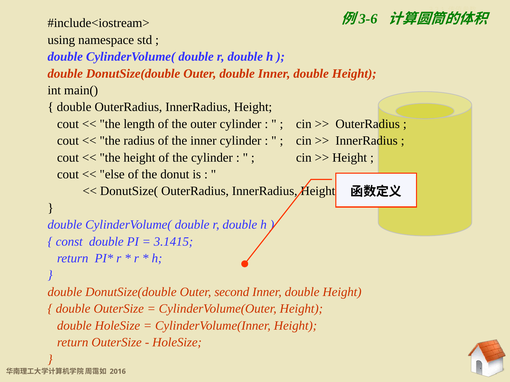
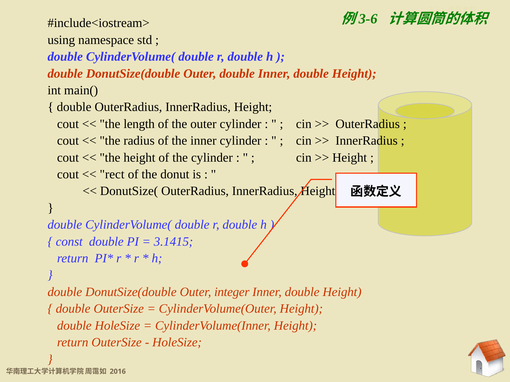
else: else -> rect (112, 175)
second: second -> integer (232, 292)
